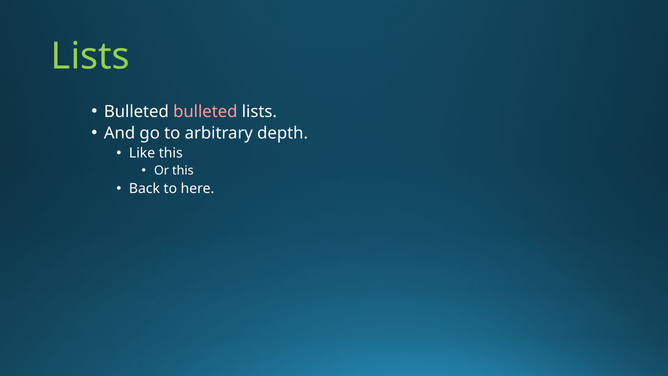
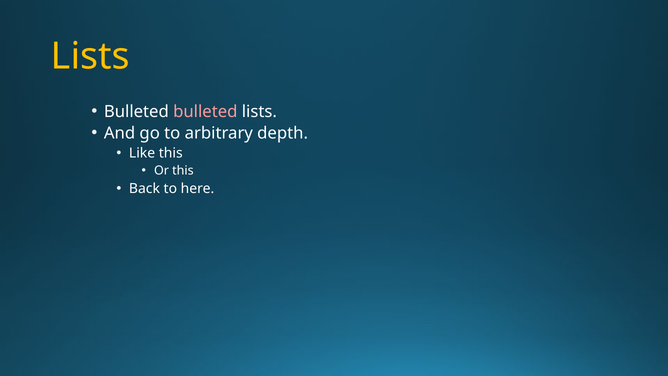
Lists colour: light green -> yellow (90, 56)
